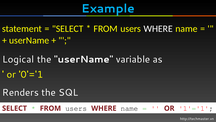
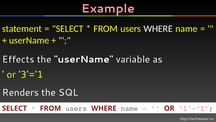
Example colour: light blue -> pink (108, 9)
Logical: Logical -> Effects (18, 59)
0'='1: 0'='1 -> 3'='1 (31, 74)
